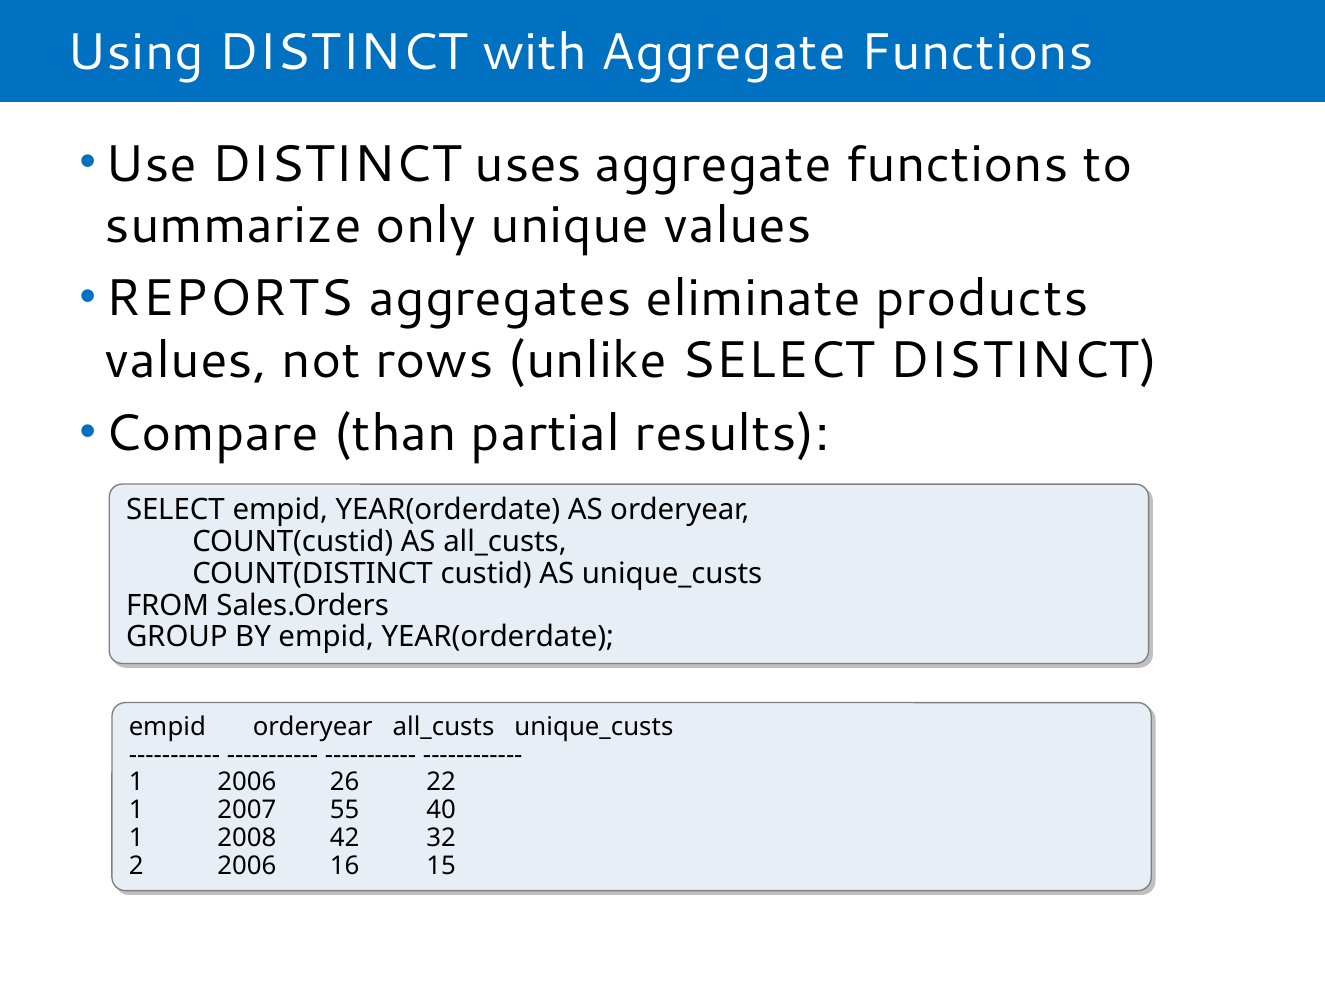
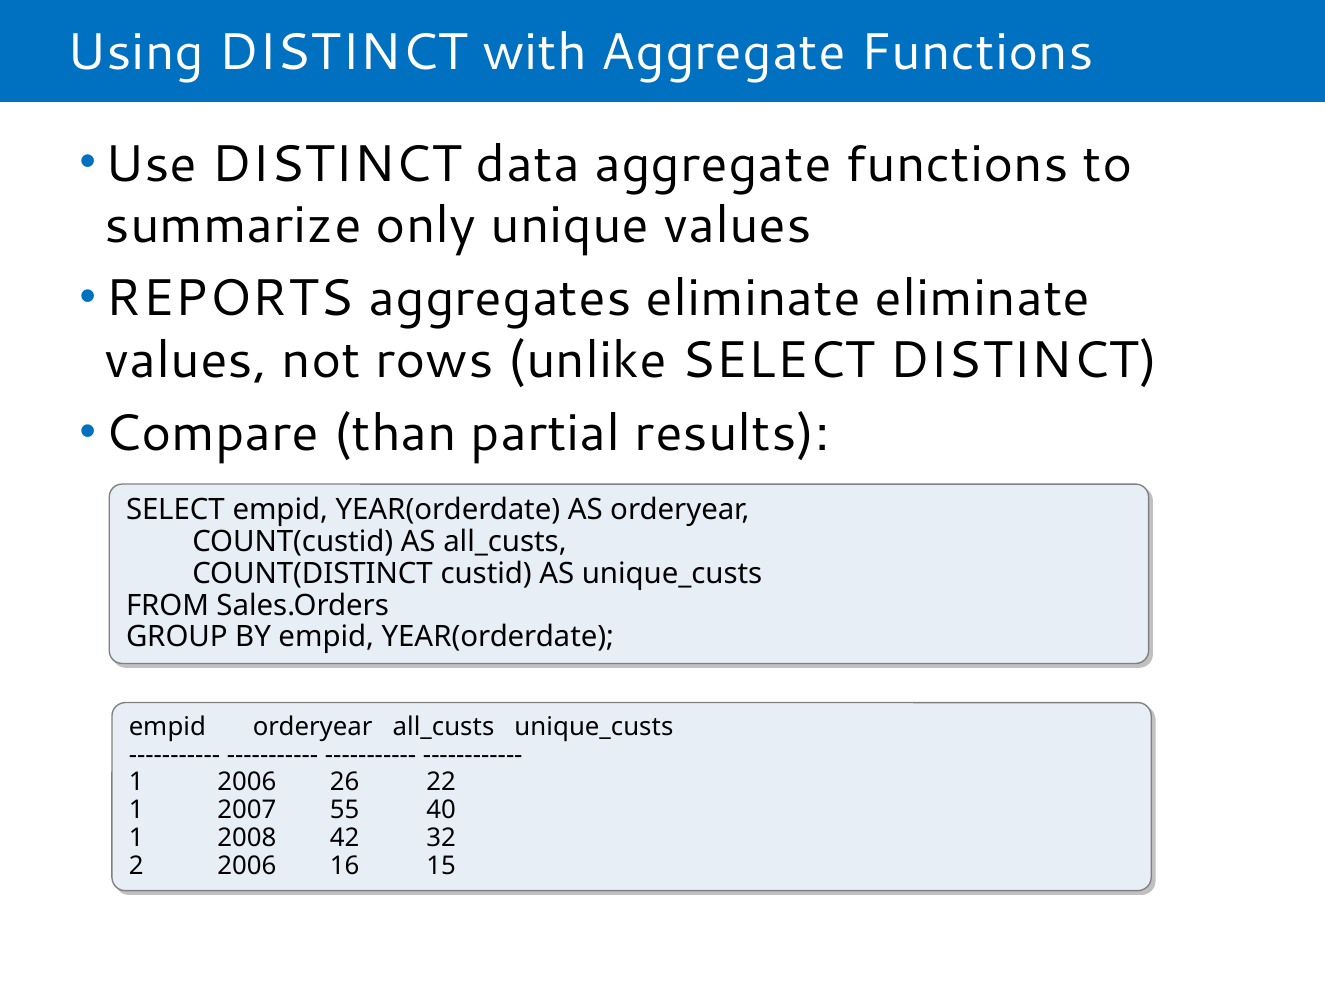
uses: uses -> data (528, 164)
eliminate products: products -> eliminate (983, 299)
